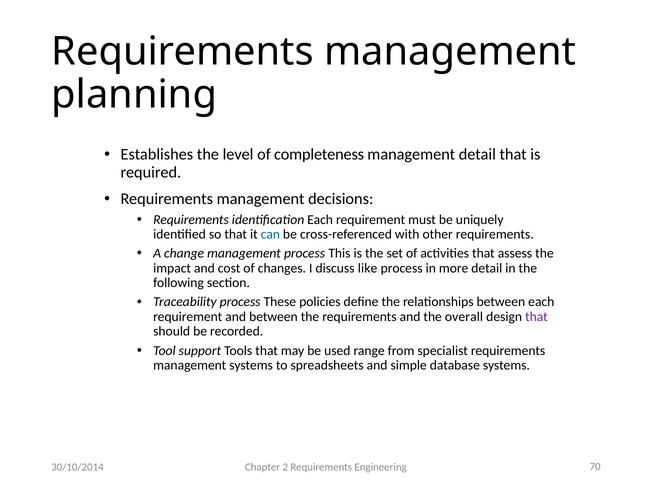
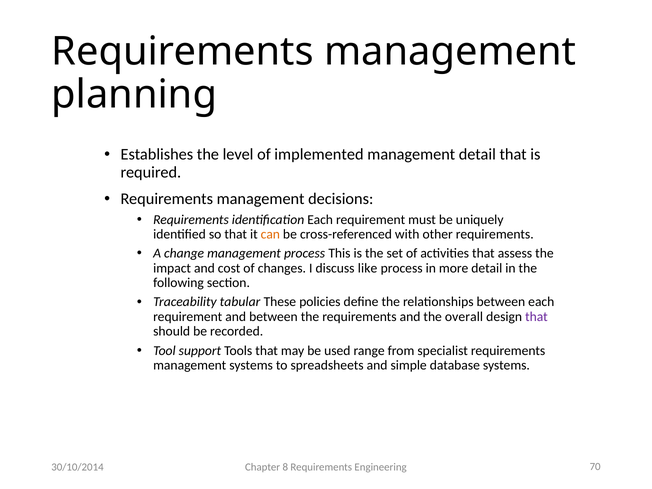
completeness: completeness -> implemented (319, 155)
can colour: blue -> orange (270, 234)
Traceability process: process -> tabular (240, 302)
2: 2 -> 8 (285, 467)
